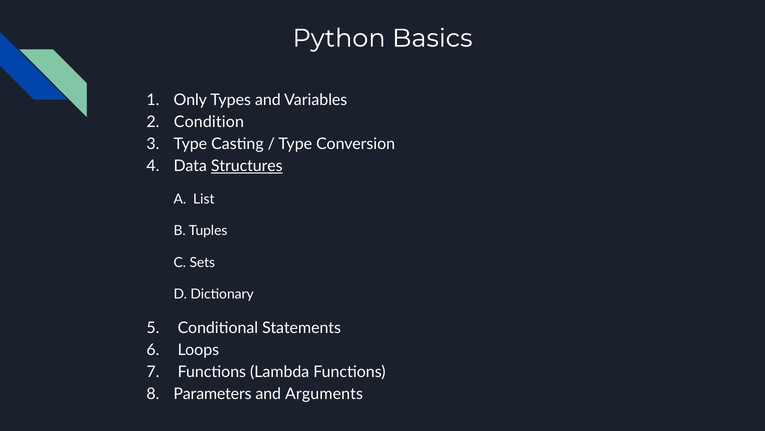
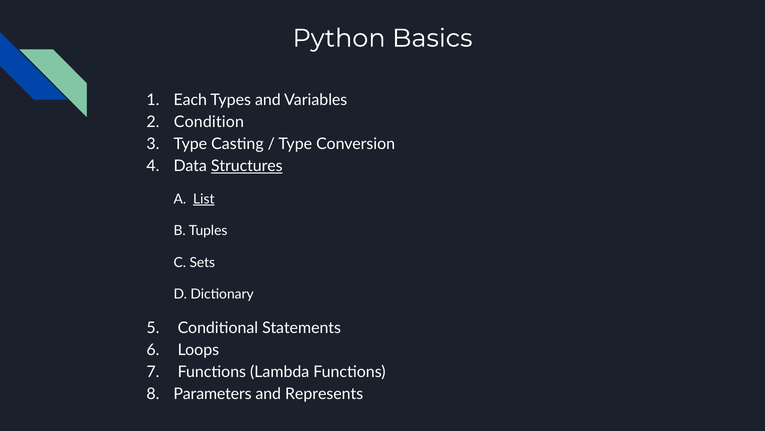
Only: Only -> Each (190, 100)
List underline: none -> present (204, 199)
Arguments: Arguments -> Represents (324, 393)
